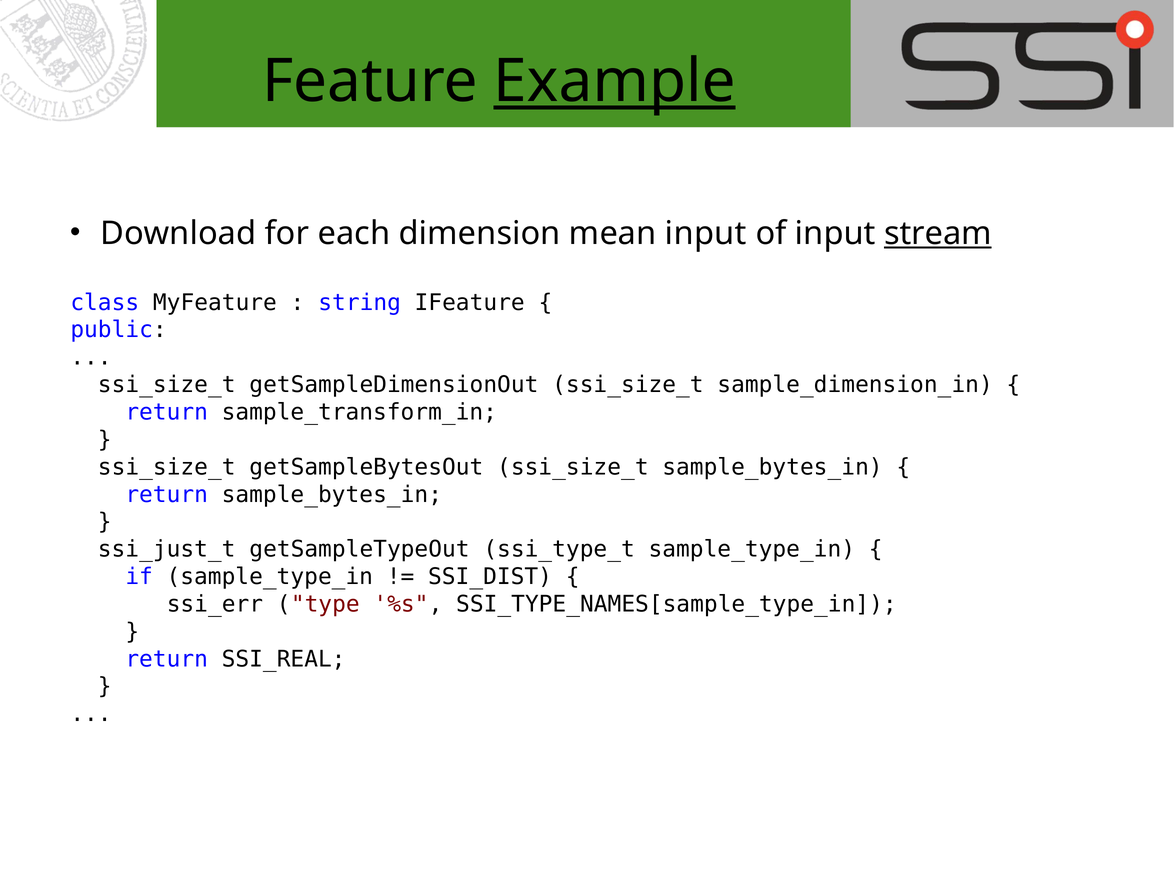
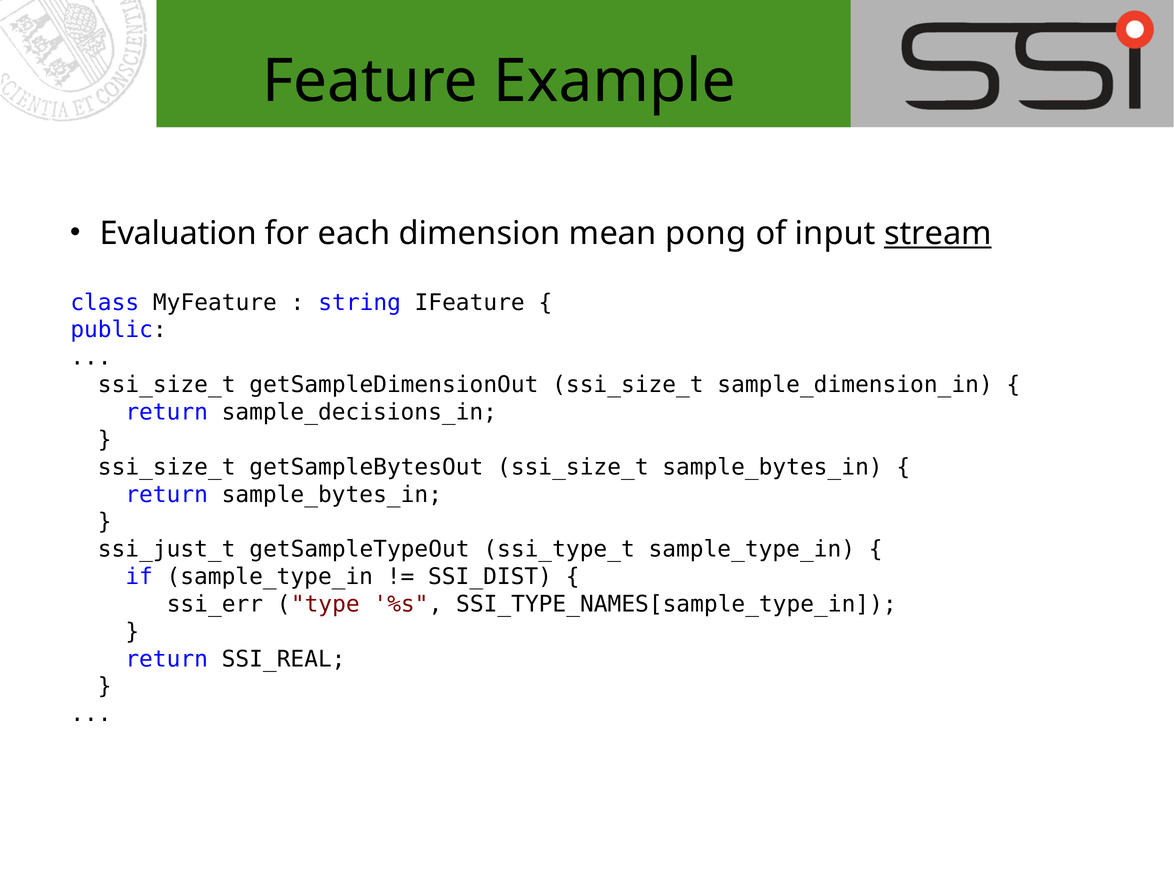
Example underline: present -> none (615, 82)
Download: Download -> Evaluation (178, 233)
mean input: input -> pong (706, 233)
sample_transform_in: sample_transform_in -> sample_decisions_in (359, 412)
